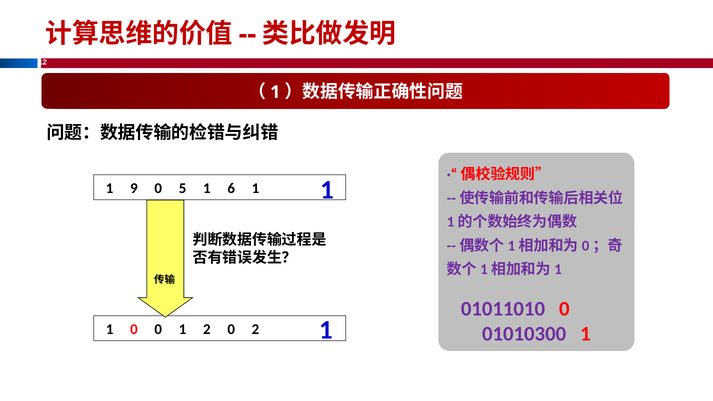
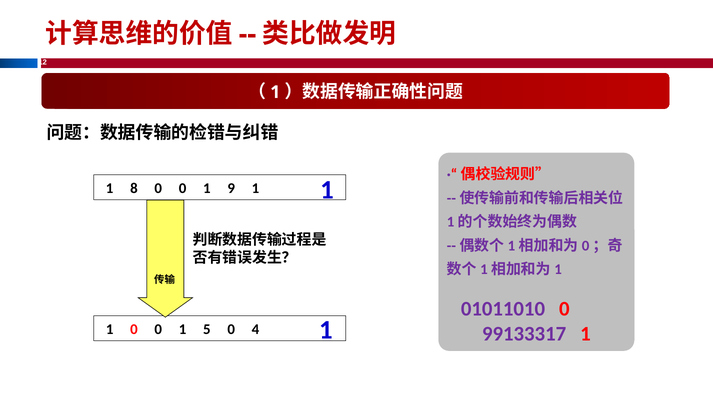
9: 9 -> 8 (134, 188)
5: 5 -> 0 (183, 188)
6: 6 -> 9 (231, 188)
1 2: 2 -> 5 (207, 329)
0 2: 2 -> 4 (255, 329)
01010300: 01010300 -> 99133317 (524, 334)
